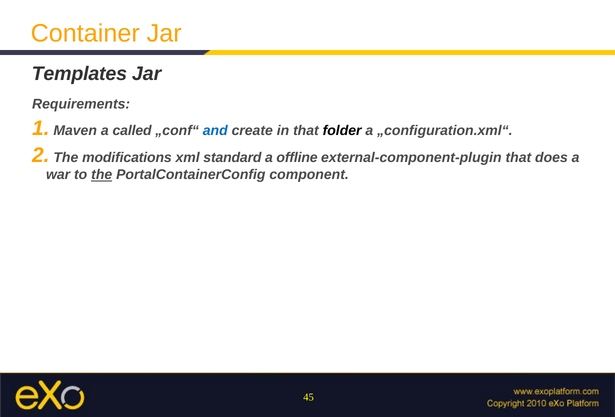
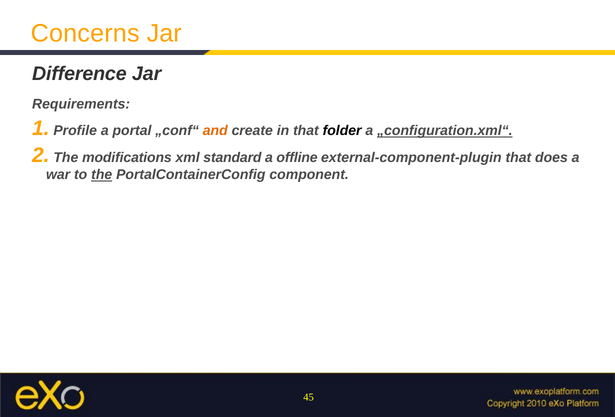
Container: Container -> Concerns (85, 34)
Templates: Templates -> Difference (79, 73)
Maven: Maven -> Profile (75, 131)
called: called -> portal (132, 131)
and colour: blue -> orange (215, 131)
„configuration.xml“ underline: none -> present (445, 131)
